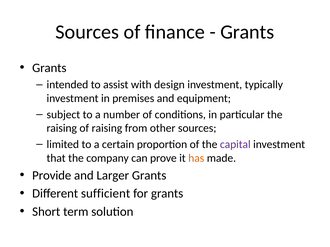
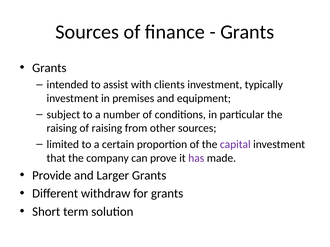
design: design -> clients (169, 85)
has colour: orange -> purple (196, 158)
sufficient: sufficient -> withdraw (106, 194)
